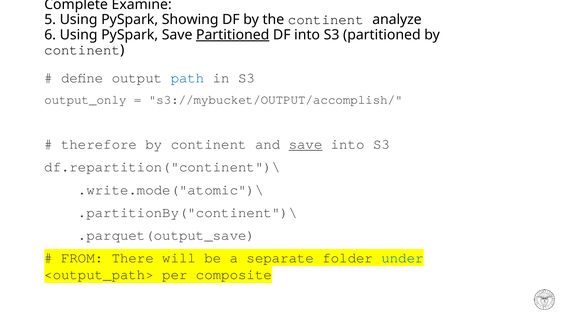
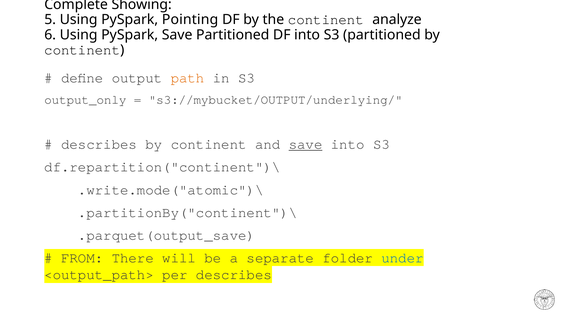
Examine: Examine -> Showing (142, 4)
Showing: Showing -> Pointing (190, 20)
Partitioned underline: present -> none (233, 35)
path colour: blue -> orange (188, 78)
s3://mybucket/OUTPUT/accomplish/: s3://mybucket/OUTPUT/accomplish/ -> s3://mybucket/OUTPUT/underlying/ (276, 100)
therefore: therefore -> describes (99, 144)
per composite: composite -> describes (234, 275)
